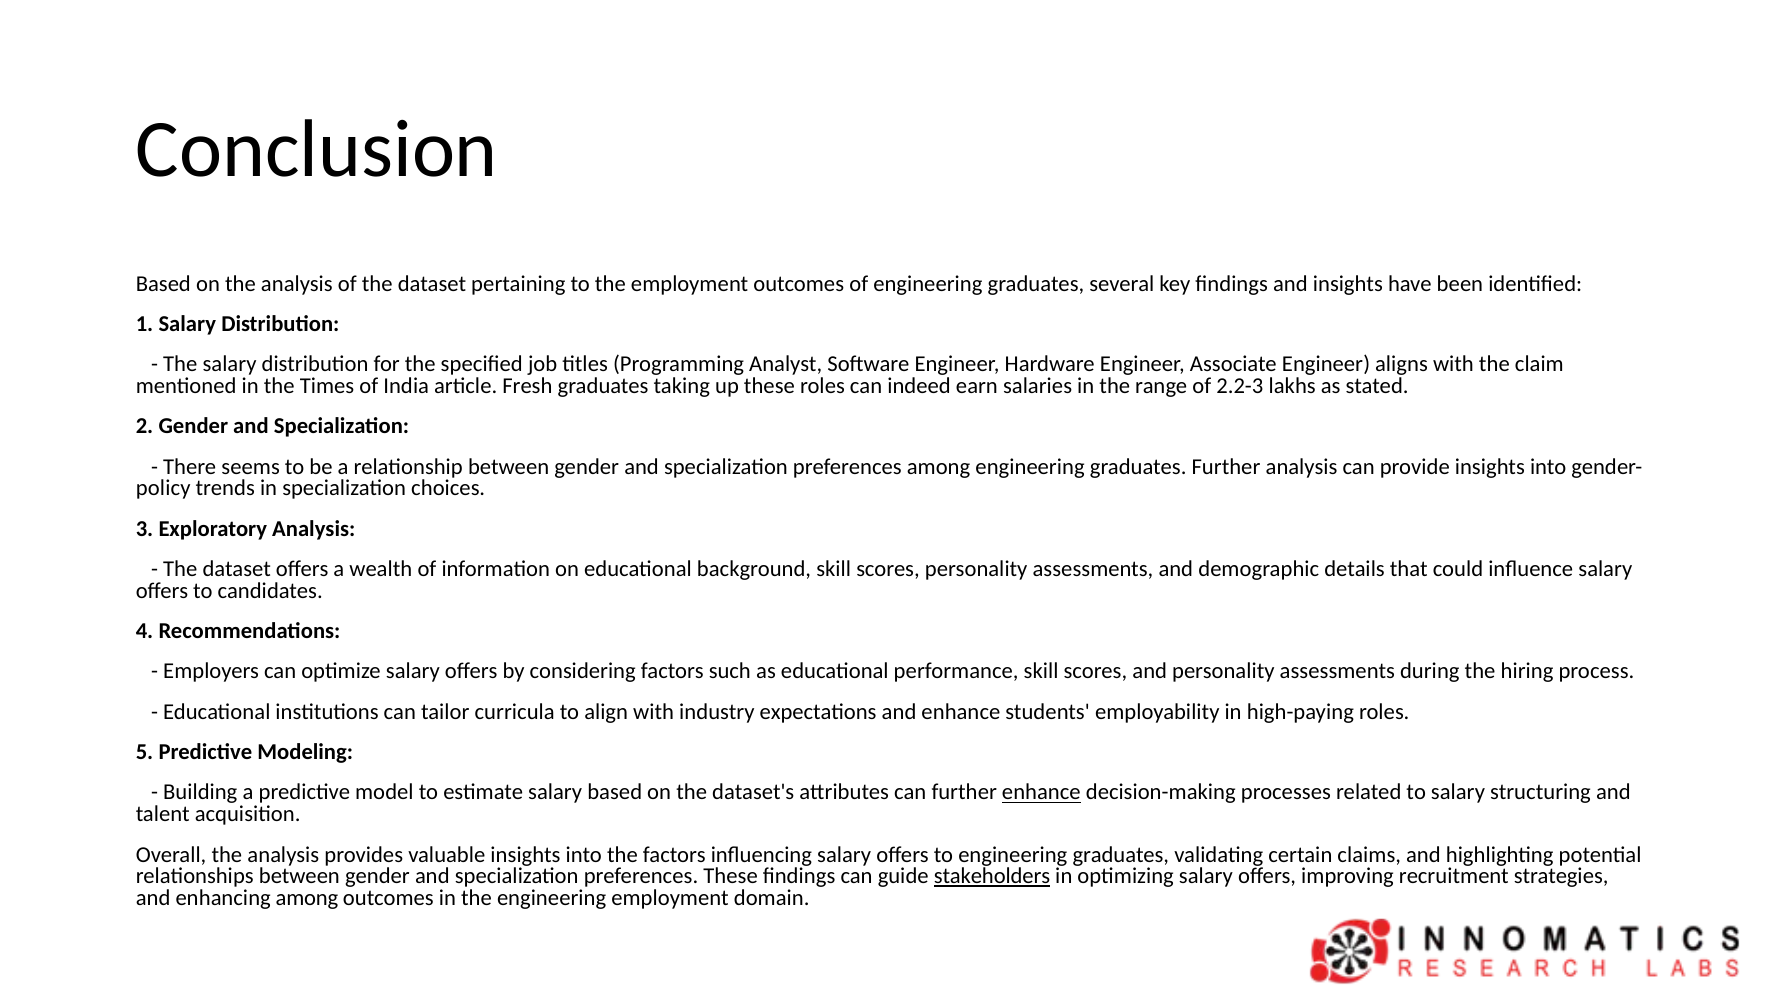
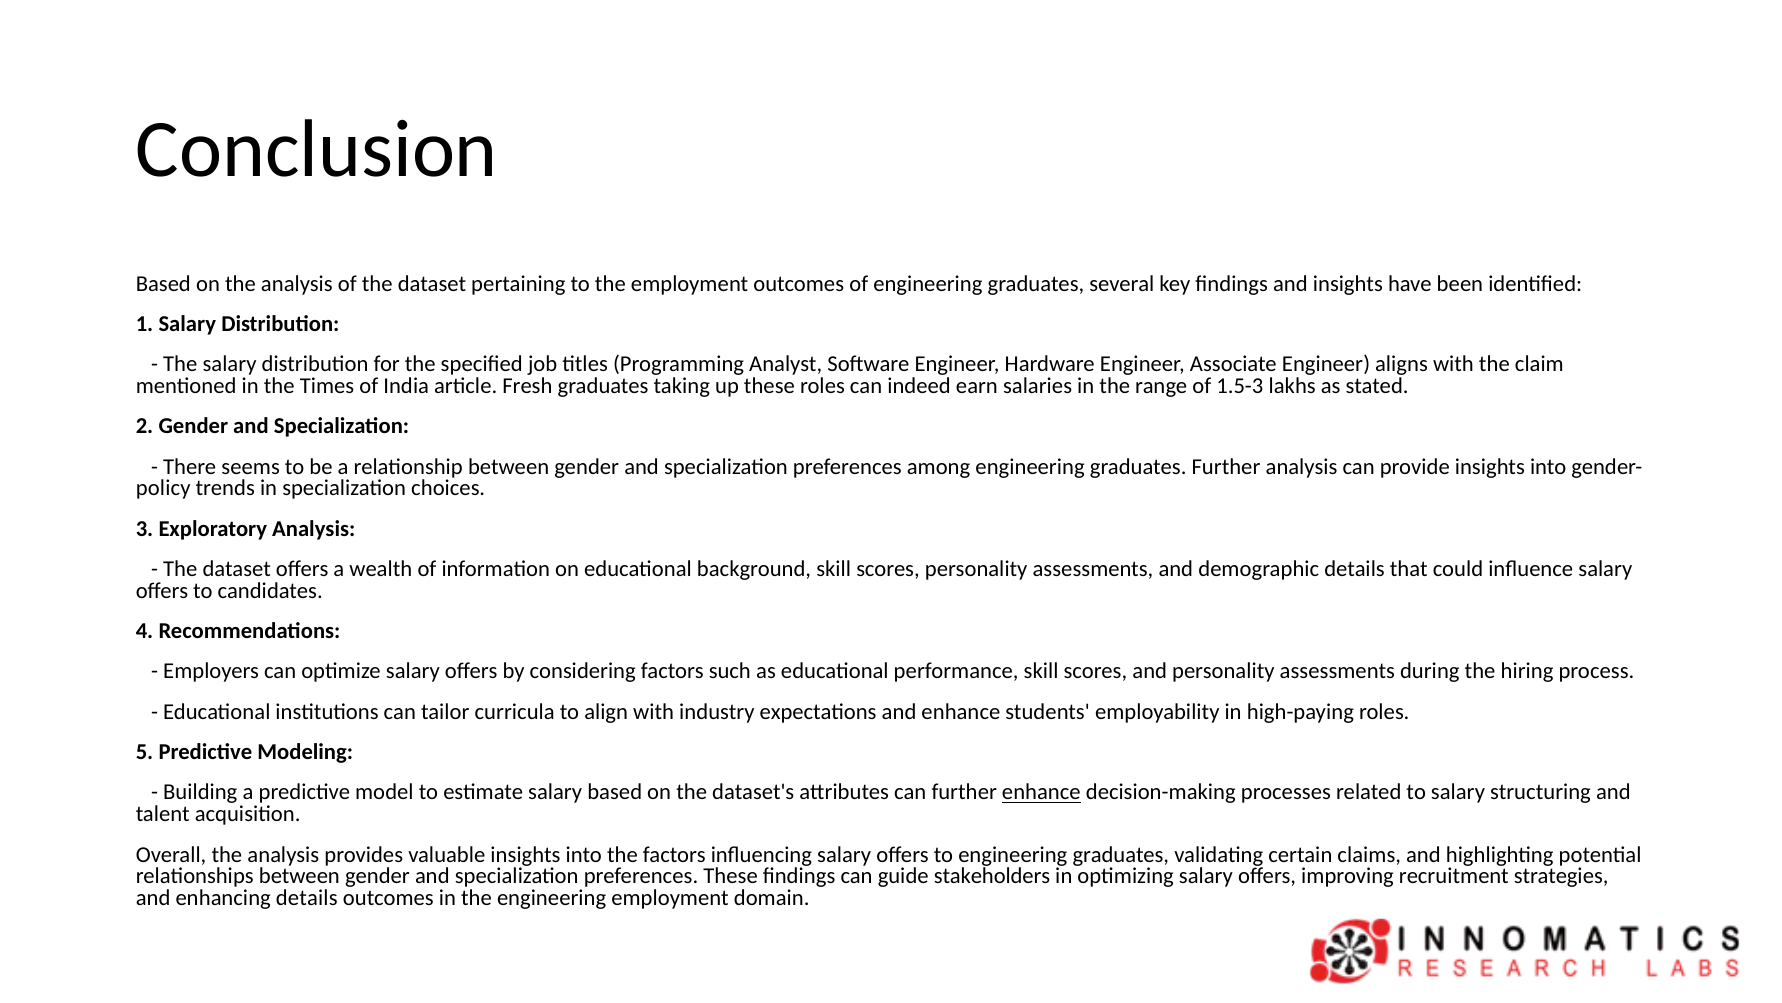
2.2-3: 2.2-3 -> 1.5-3 (1240, 386)
stakeholders underline: present -> none (992, 876)
enhancing among: among -> details (307, 897)
